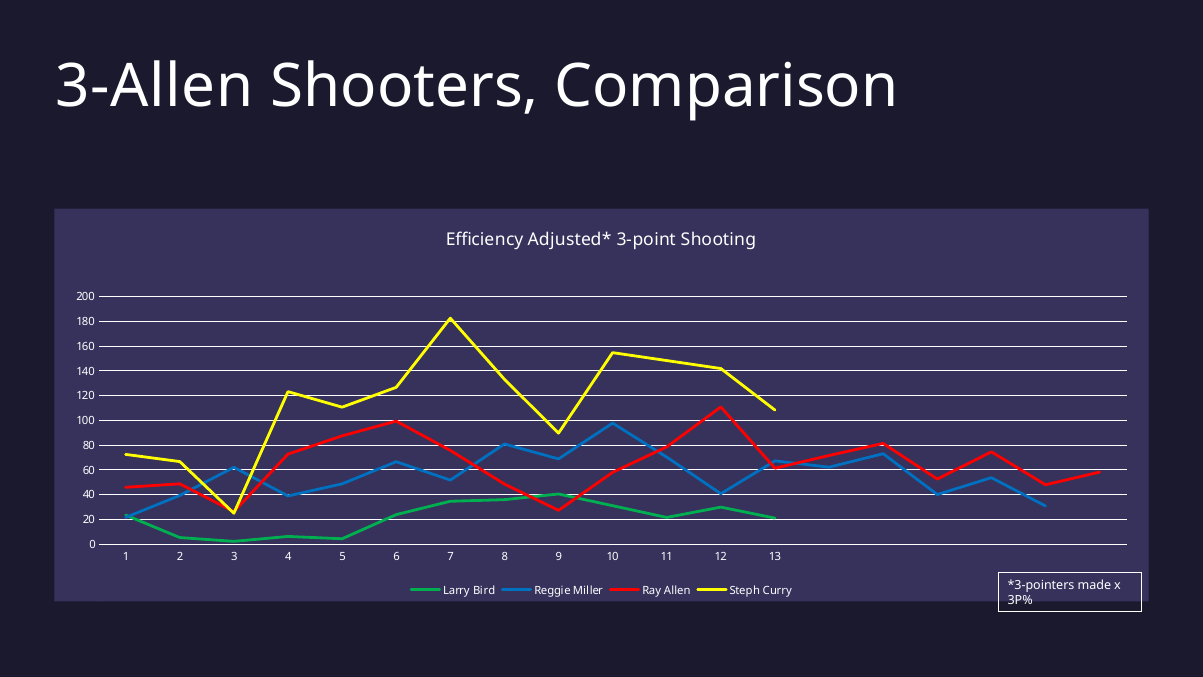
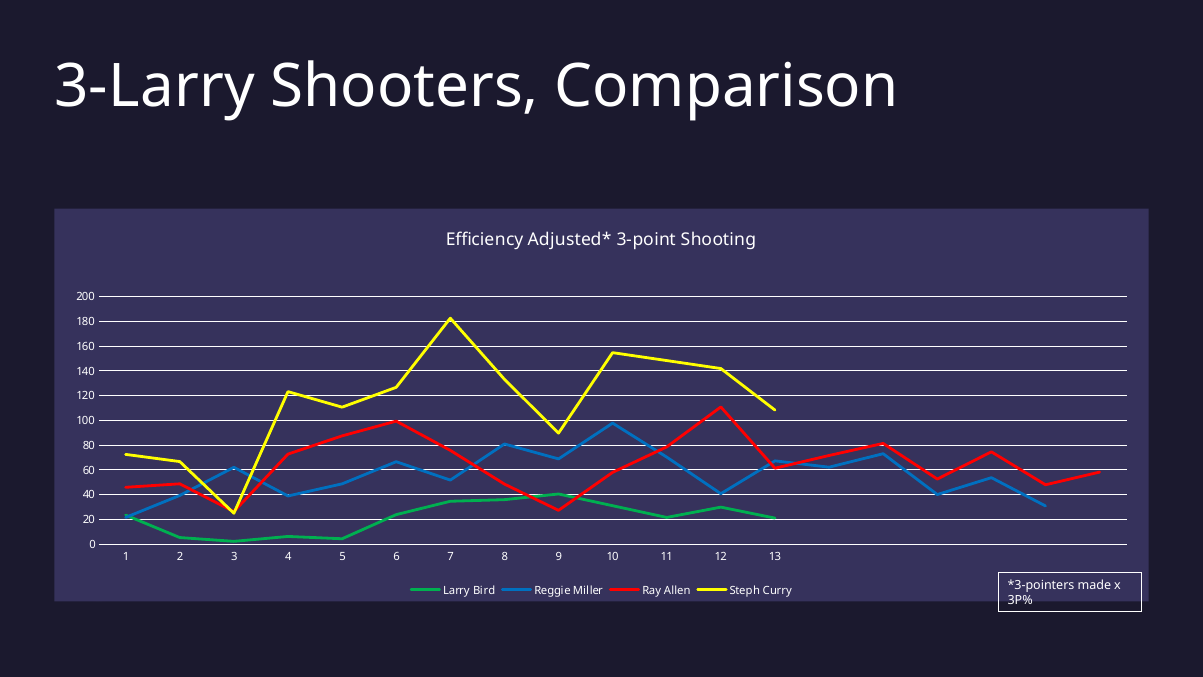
3-Allen: 3-Allen -> 3-Larry (155, 86)
